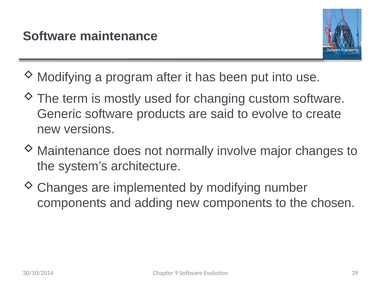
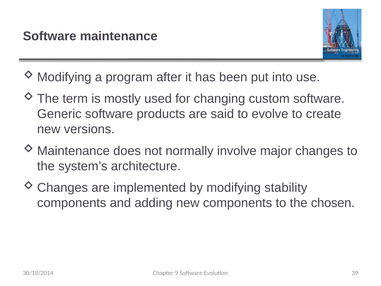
number: number -> stability (286, 188)
